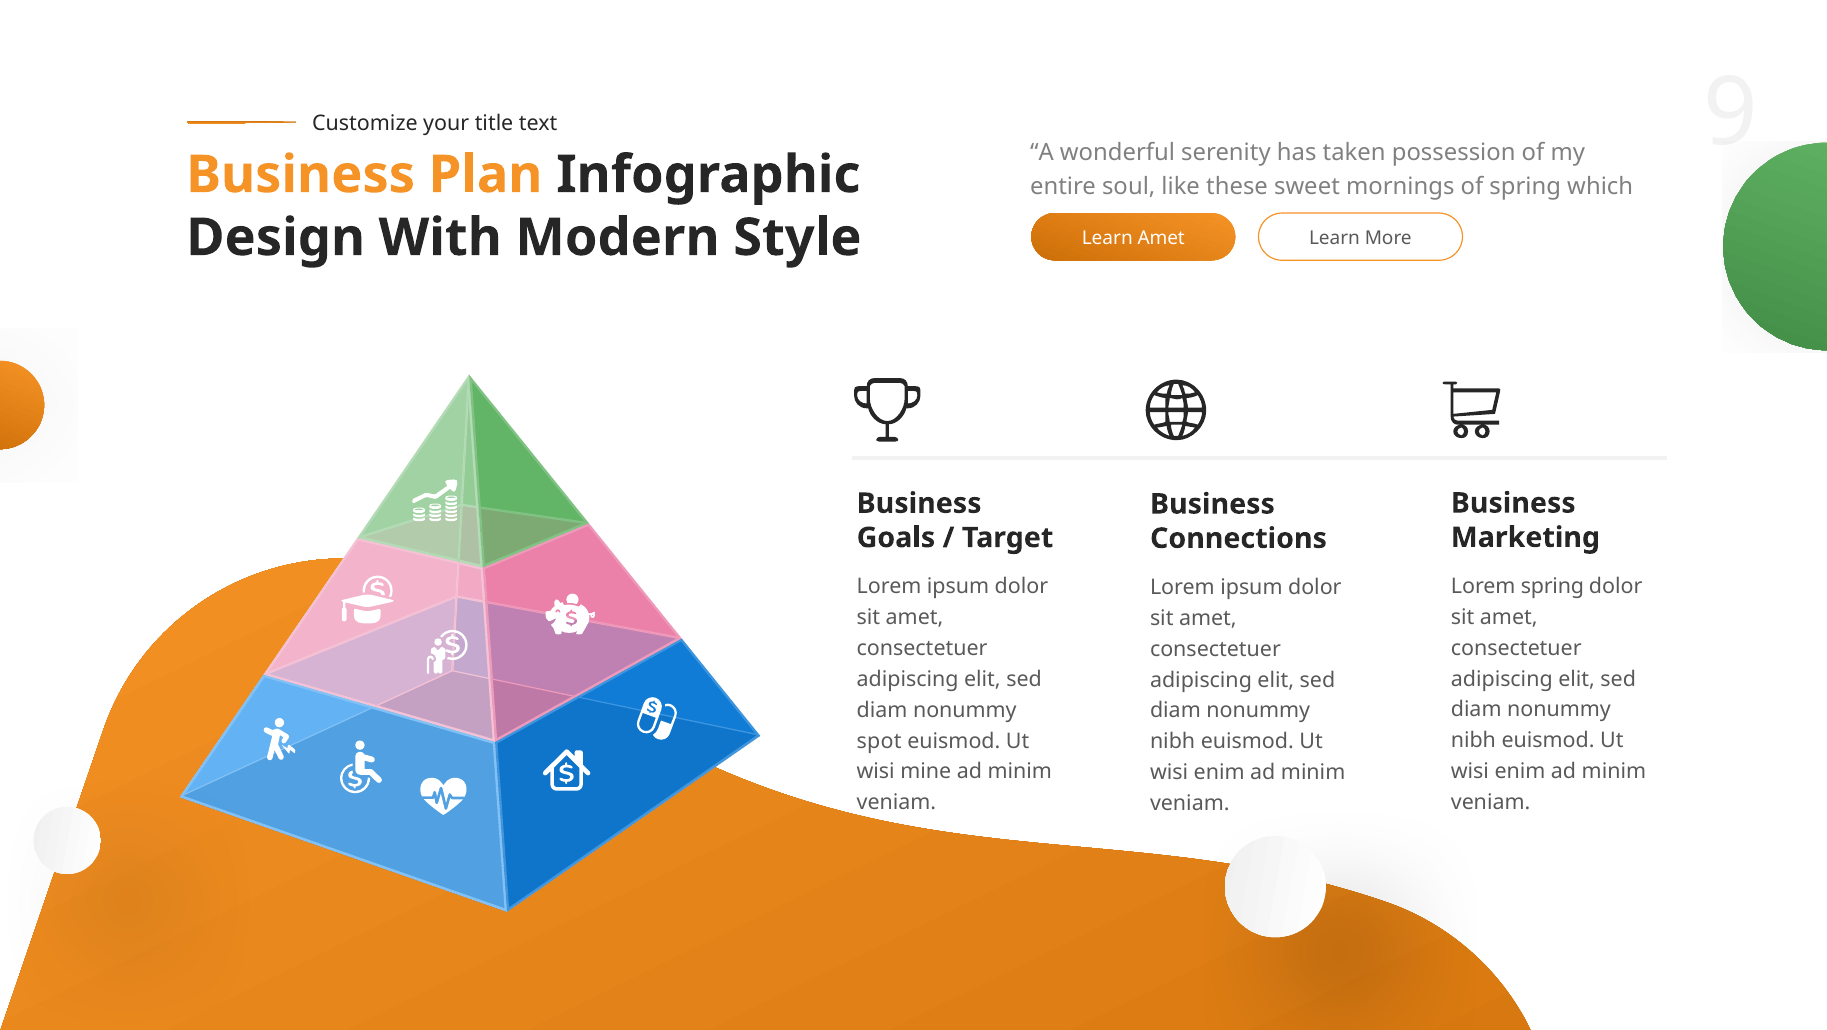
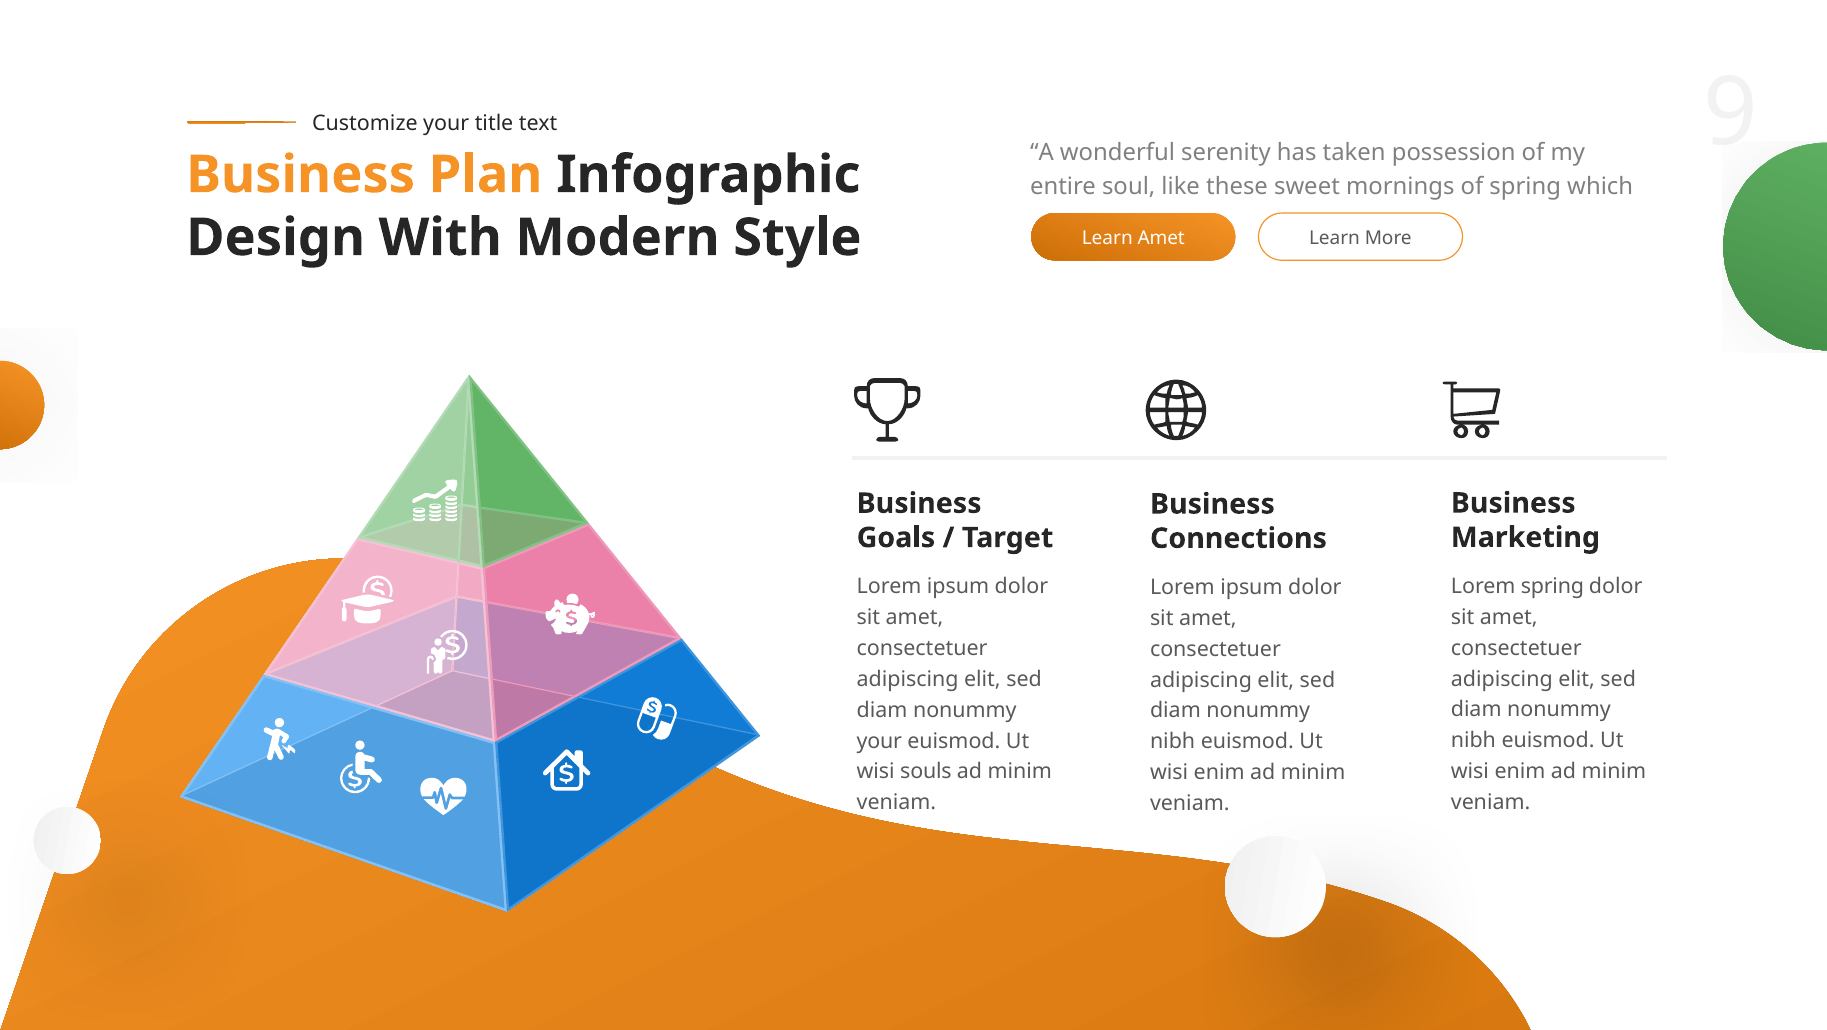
spot: spot -> your (879, 741)
mine: mine -> souls (926, 771)
